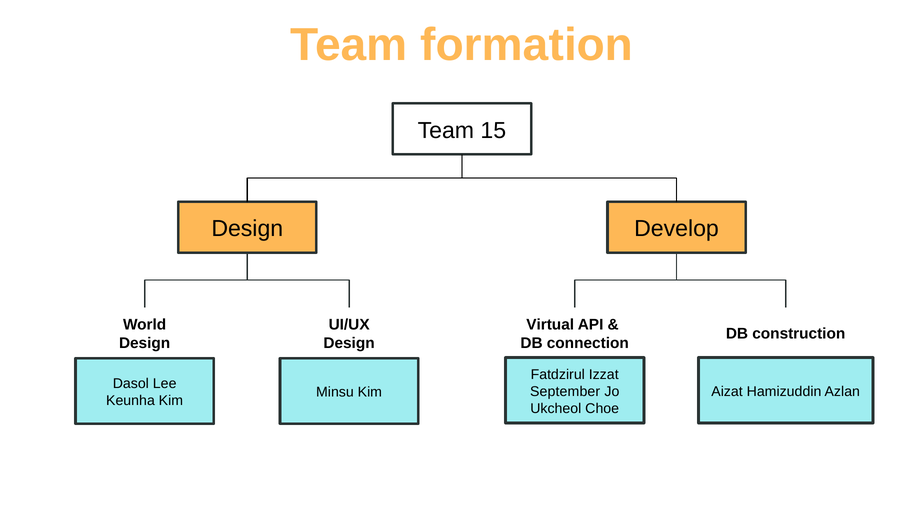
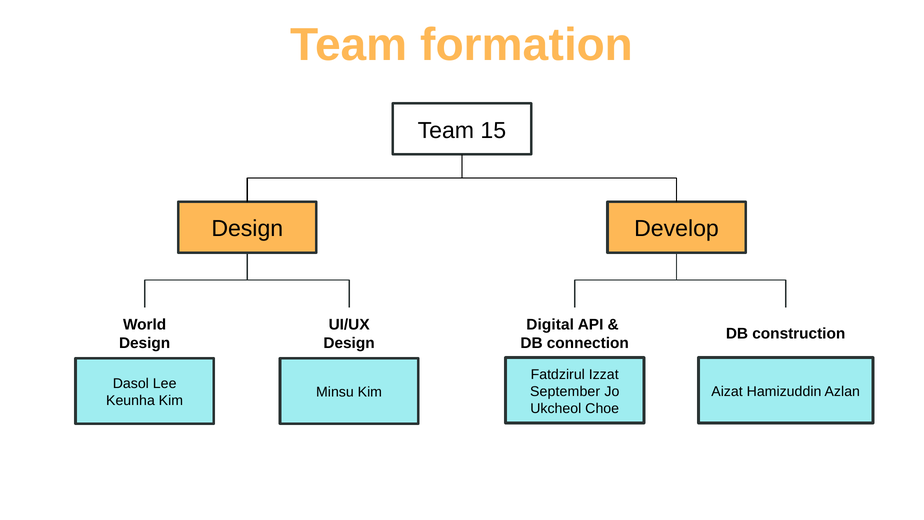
Virtual: Virtual -> Digital (550, 324)
